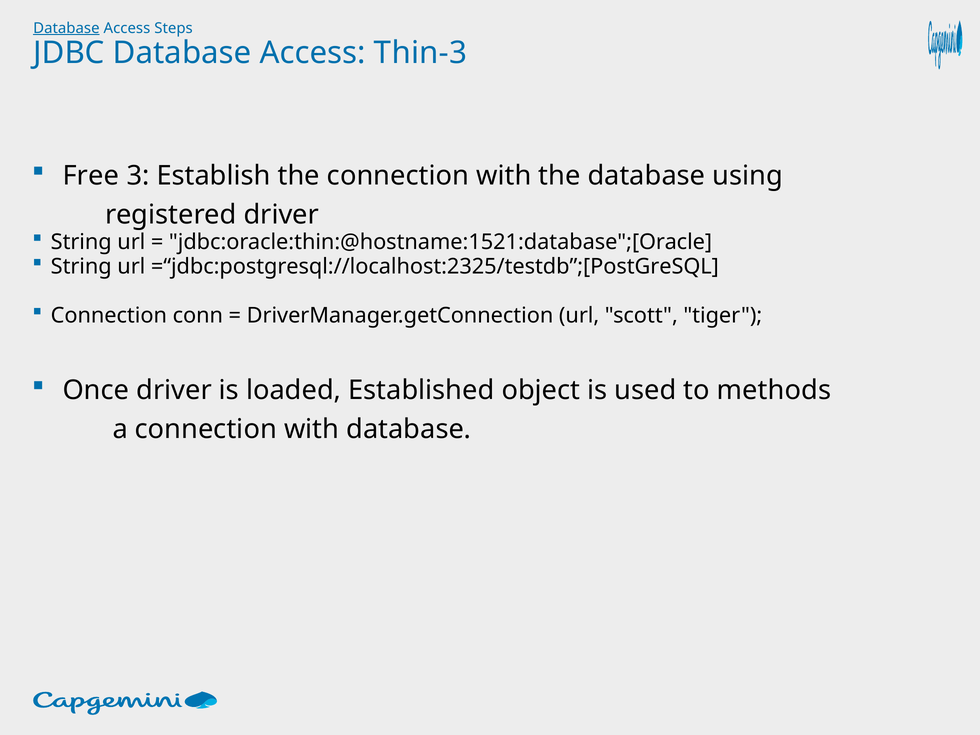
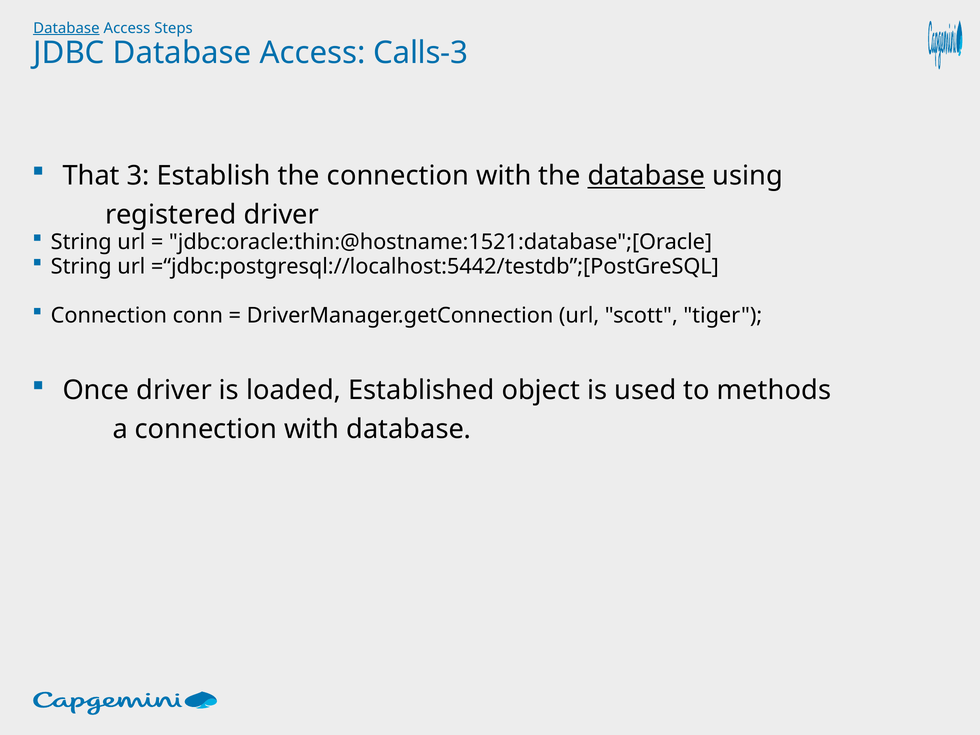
Thin-3: Thin-3 -> Calls-3 (421, 53)
Free: Free -> That (91, 176)
database underline: none -> present (646, 176)
=“jdbc:postgresql://localhost:2325/testdb”;[PostGreSQL: =“jdbc:postgresql://localhost:2325/testdb”;[PostGreSQL -> =“jdbc:postgresql://localhost:5442/testdb”;[PostGreSQL (435, 267)
